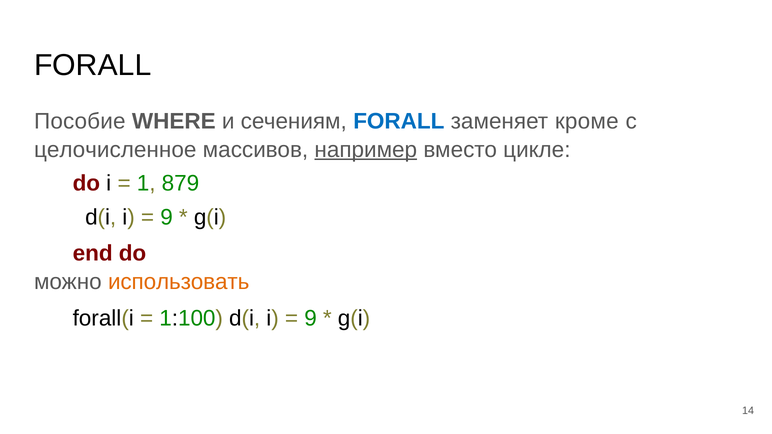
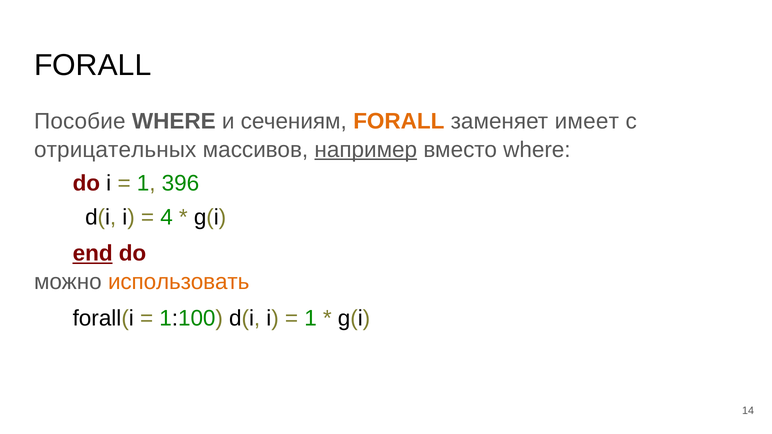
FORALL colour: blue -> orange (399, 121)
кроме: кроме -> имеет (587, 121)
целочисленное: целочисленное -> отрицательных (115, 150)
вместо цикле: цикле -> where (537, 150)
879: 879 -> 396 (180, 184)
9: 9 -> 4 (167, 217)
end underline: none -> present (93, 254)
9: 9 -> 1 (311, 318)
